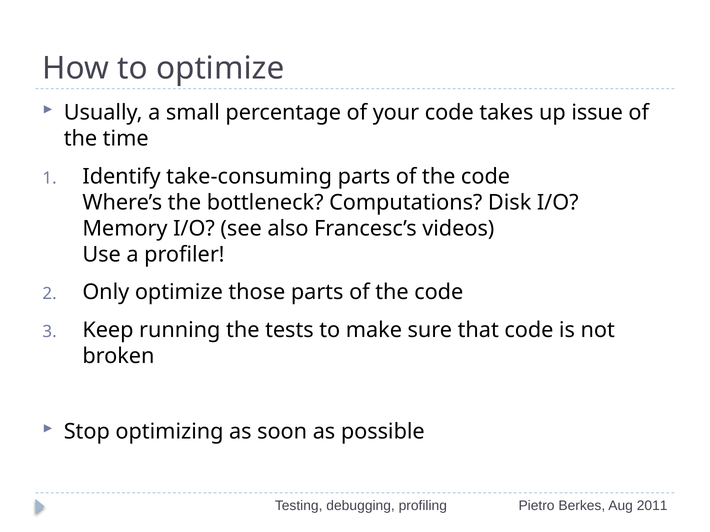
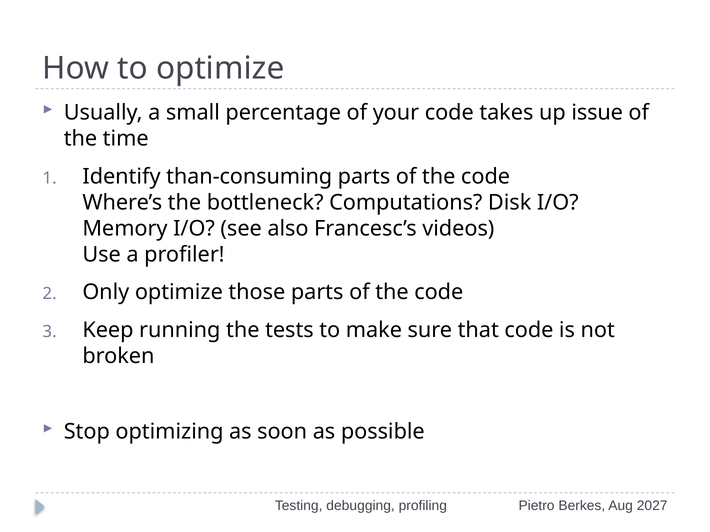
take-consuming: take-consuming -> than-consuming (249, 177)
2011: 2011 -> 2027 (652, 506)
